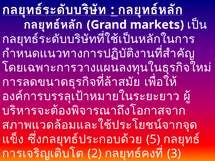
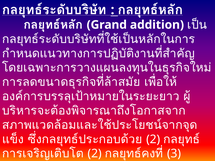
markets: markets -> addition (157, 25)
5: 5 -> 2 (153, 139)
